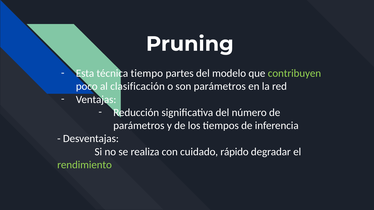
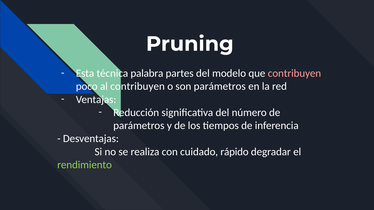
tiempo: tiempo -> palabra (147, 73)
contribuyen colour: light green -> pink (294, 73)
al clasificación: clasificación -> contribuyen (138, 87)
